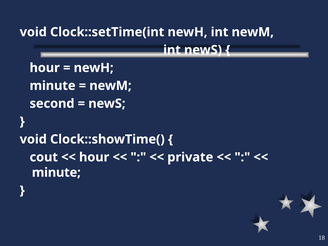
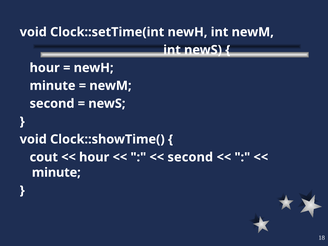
private: private -> second (190, 157)
